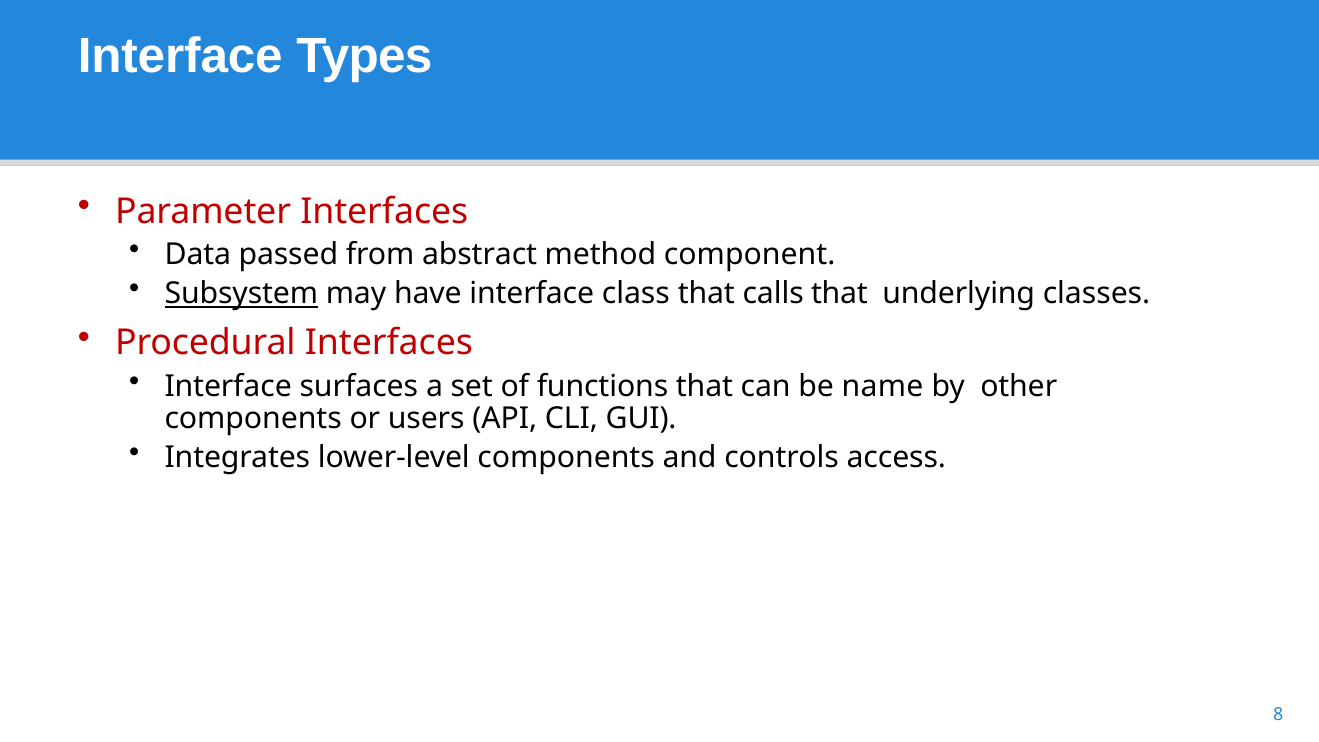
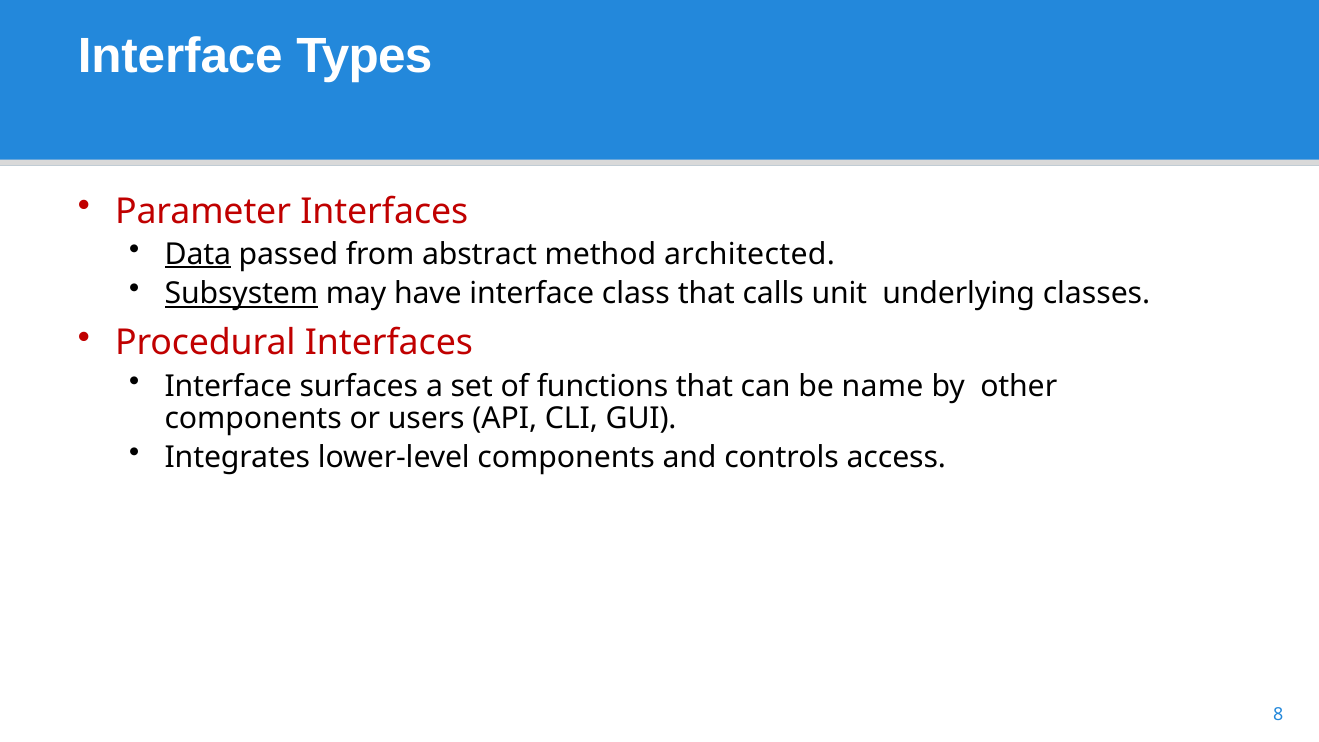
Data underline: none -> present (198, 254)
component: component -> architected (749, 254)
calls that: that -> unit (839, 294)
